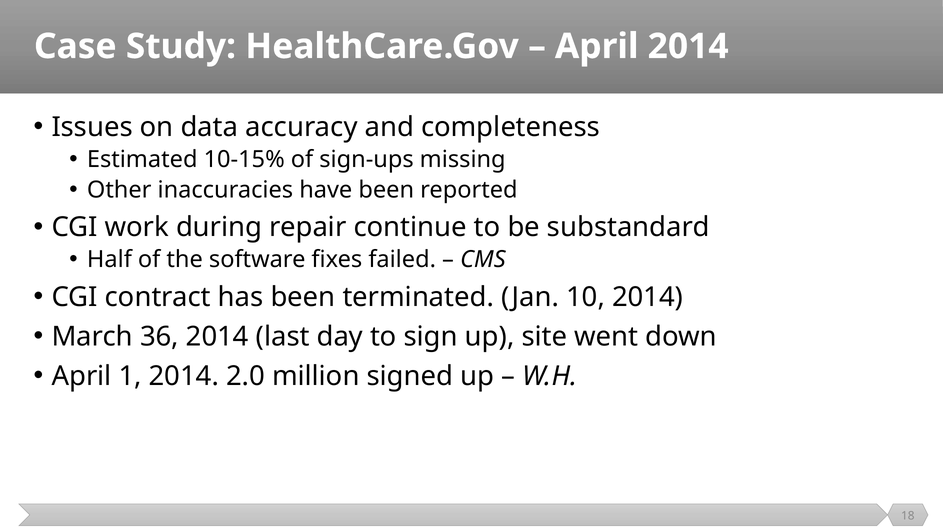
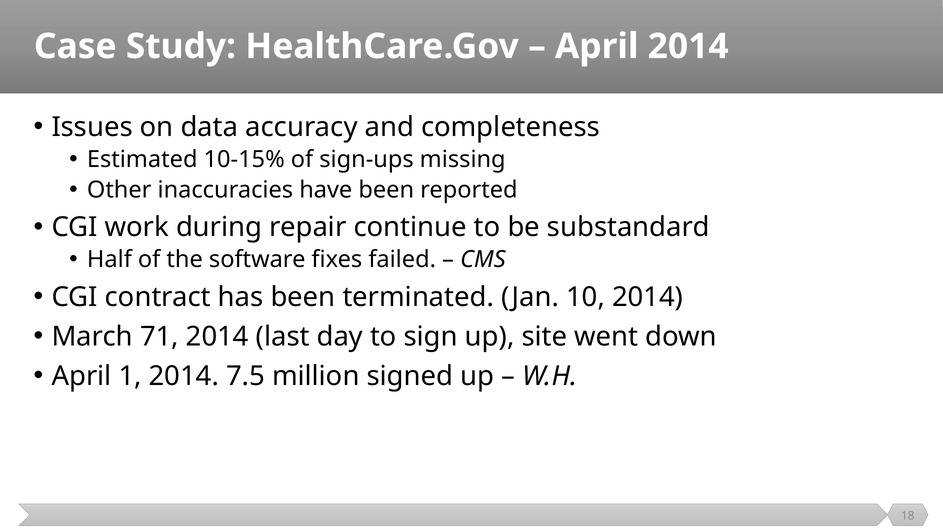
36: 36 -> 71 (159, 337)
2.0: 2.0 -> 7.5 (245, 376)
